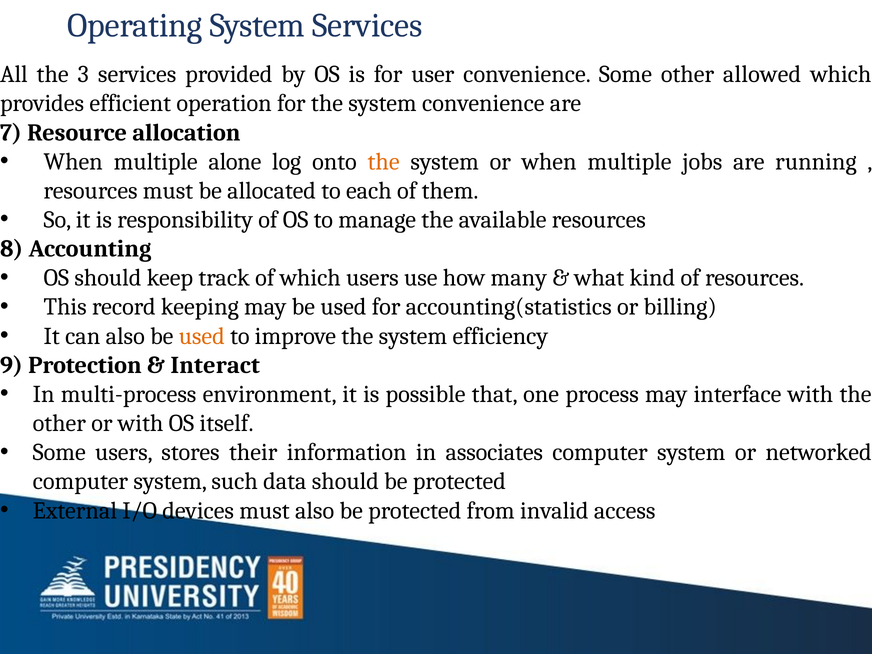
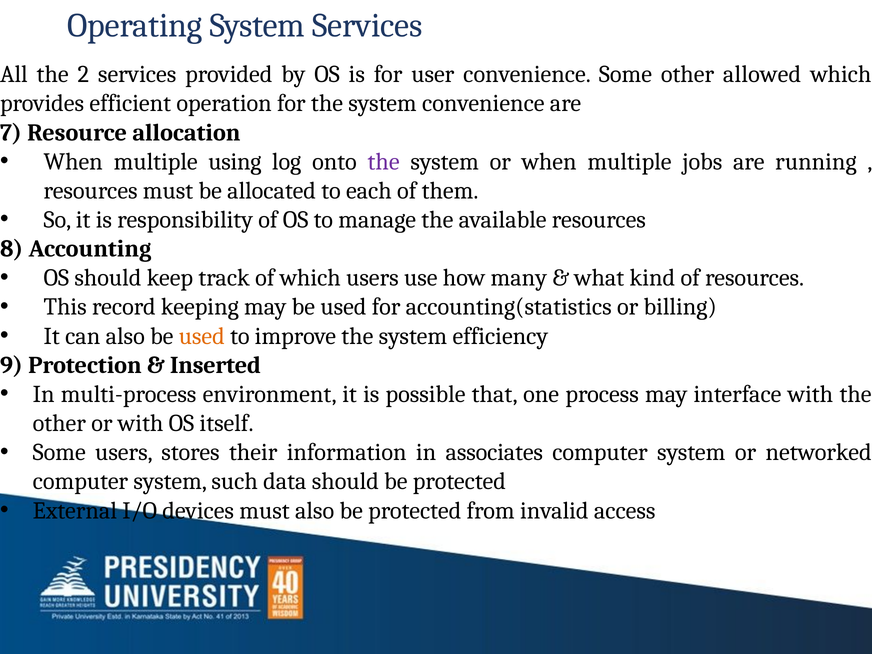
3: 3 -> 2 (83, 74)
alone: alone -> using (235, 162)
the colour: orange -> purple (384, 162)
Interact: Interact -> Inserted (215, 365)
